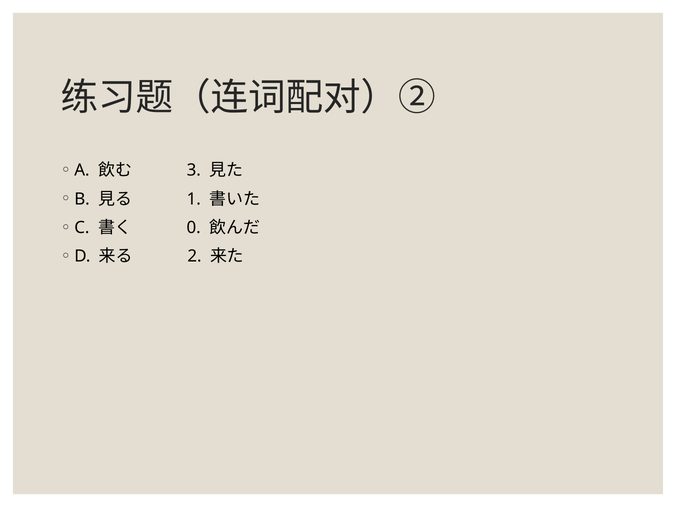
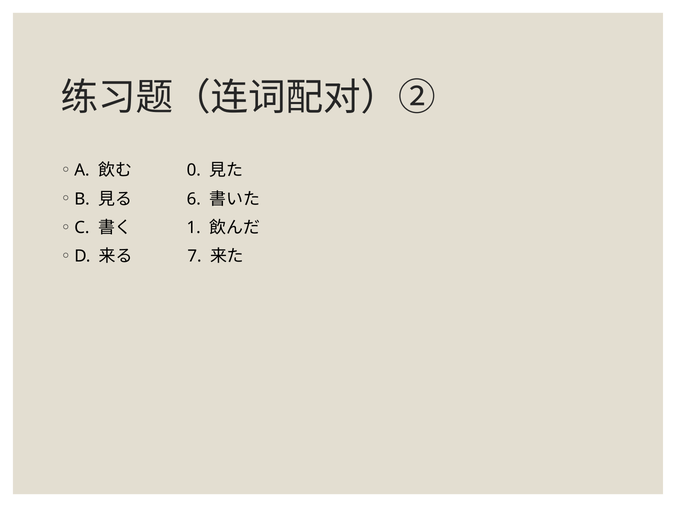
3: 3 -> 0 (194, 170)
1: 1 -> 6 (194, 199)
0: 0 -> 1 (194, 228)
2: 2 -> 7 (195, 256)
